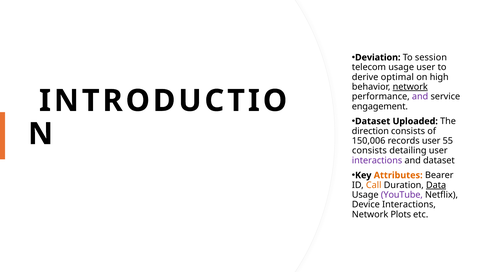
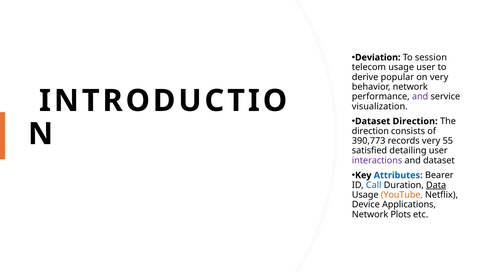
optimal: optimal -> popular (397, 77)
on high: high -> very (439, 77)
network underline: present -> none (410, 87)
engagement: engagement -> visualization (380, 106)
Dataset Uploaded: Uploaded -> Direction (415, 121)
150,006: 150,006 -> 390,773 (369, 141)
records user: user -> very (431, 141)
consists: consists -> satisfied (369, 150)
Attributes colour: orange -> blue (398, 175)
Call colour: orange -> blue (374, 185)
YouTube colour: purple -> orange (402, 195)
Device Interactions: Interactions -> Applications (409, 204)
